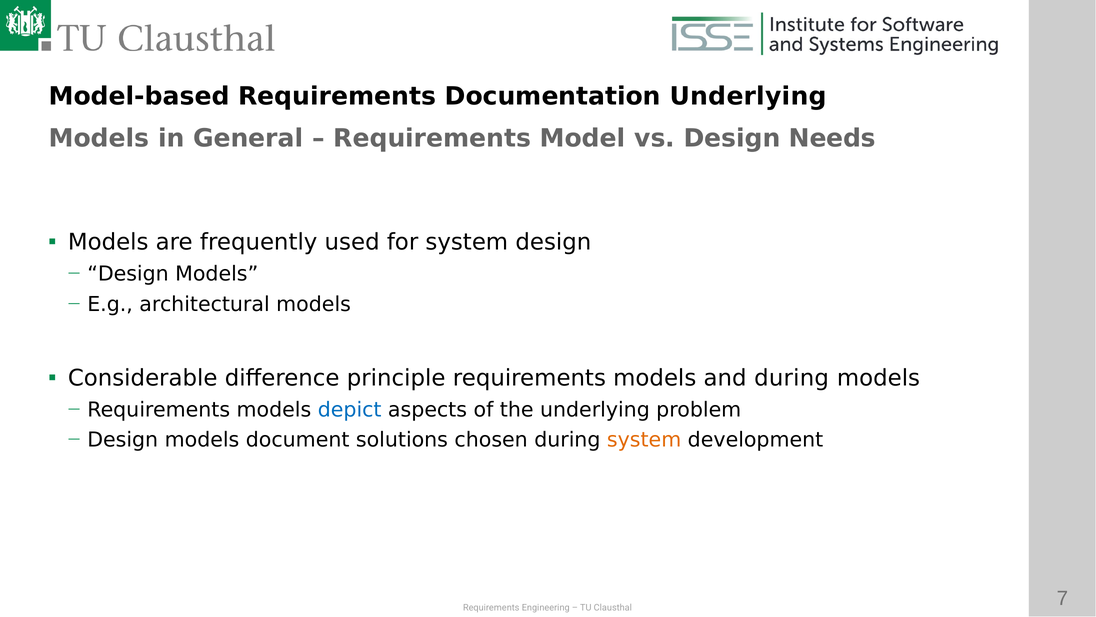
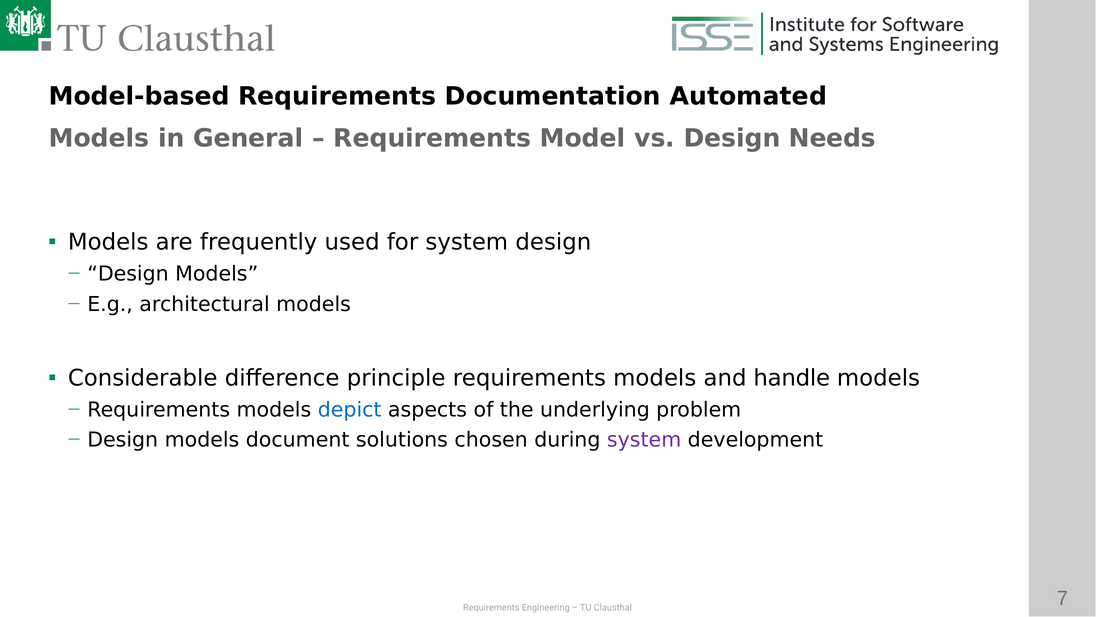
Documentation Underlying: Underlying -> Automated (748, 97)
and during: during -> handle (792, 378)
system colour: orange -> purple (644, 440)
